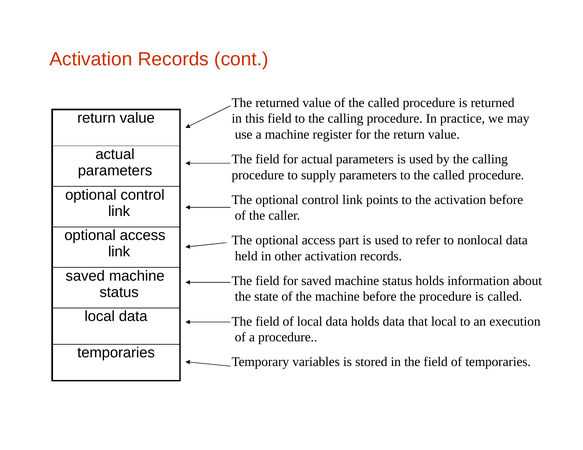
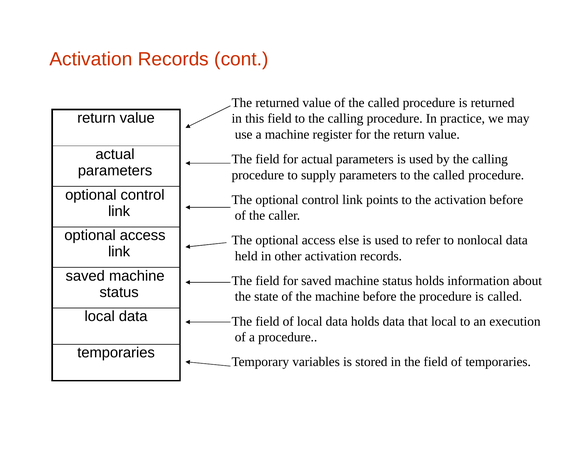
part: part -> else (349, 241)
